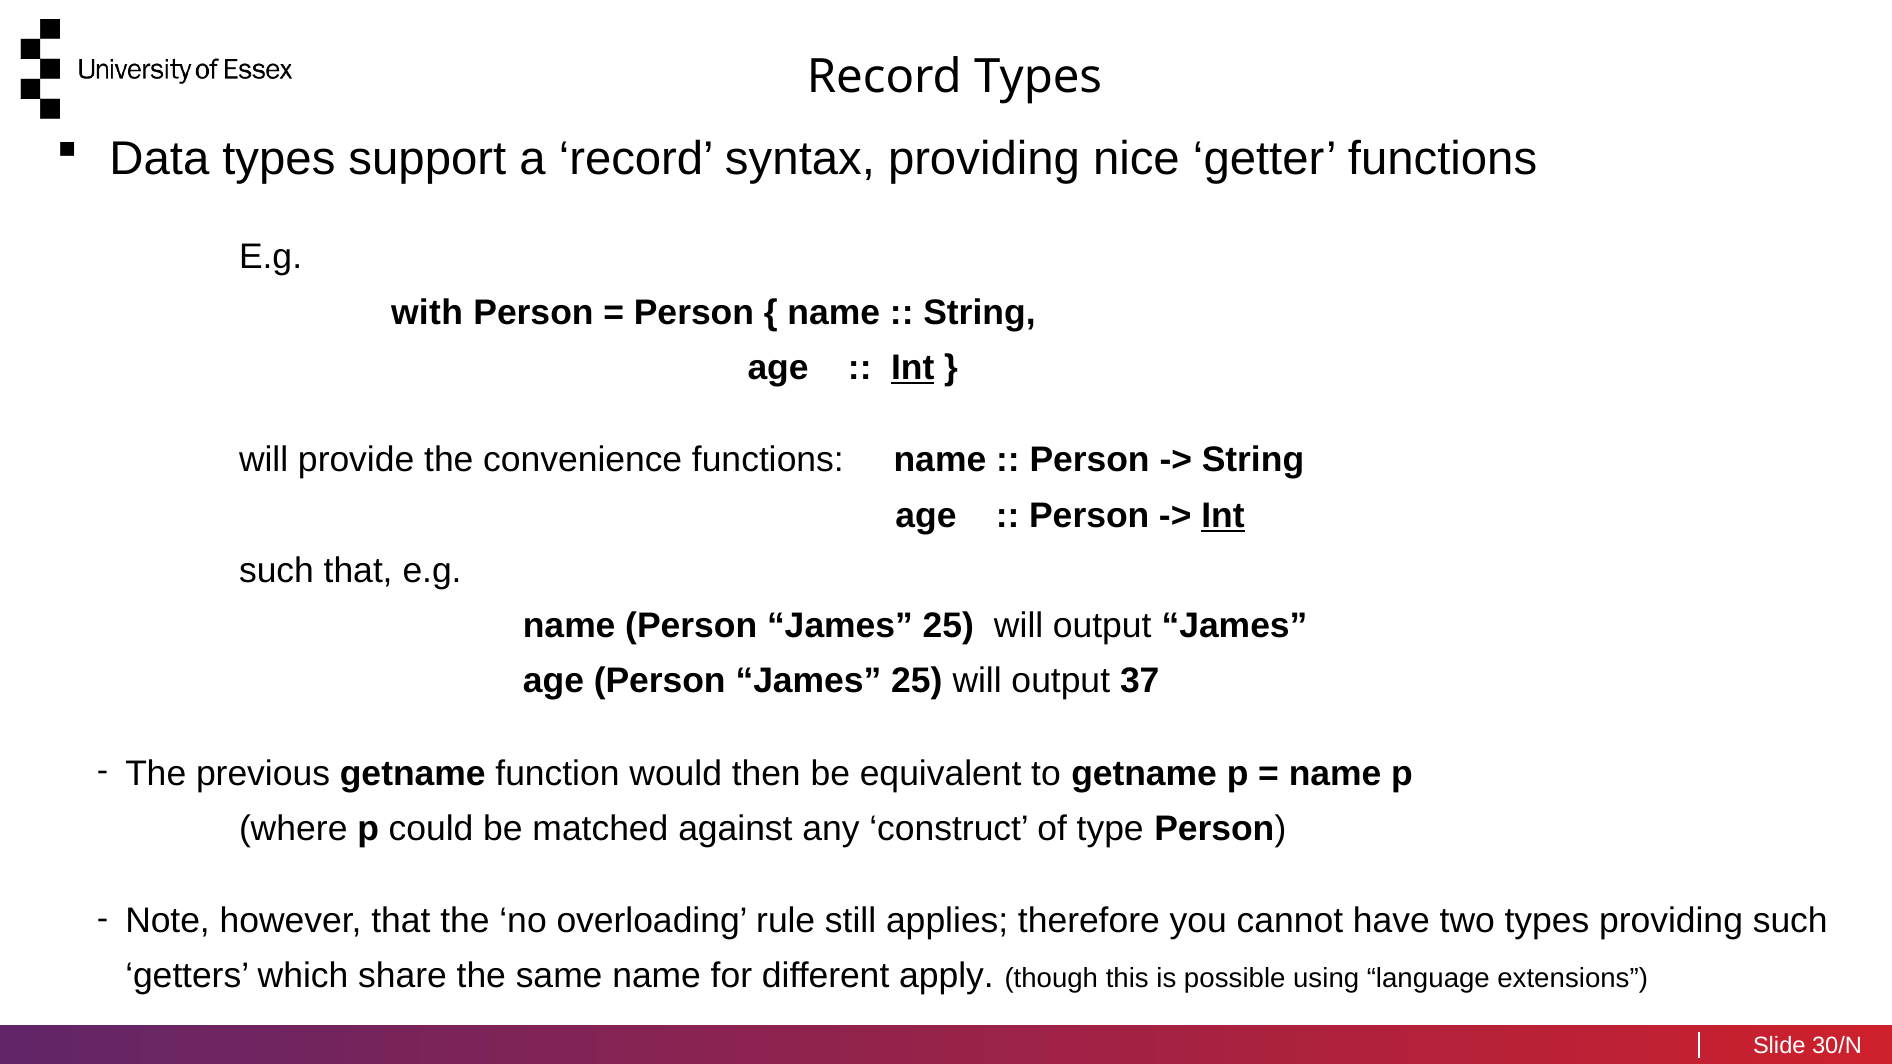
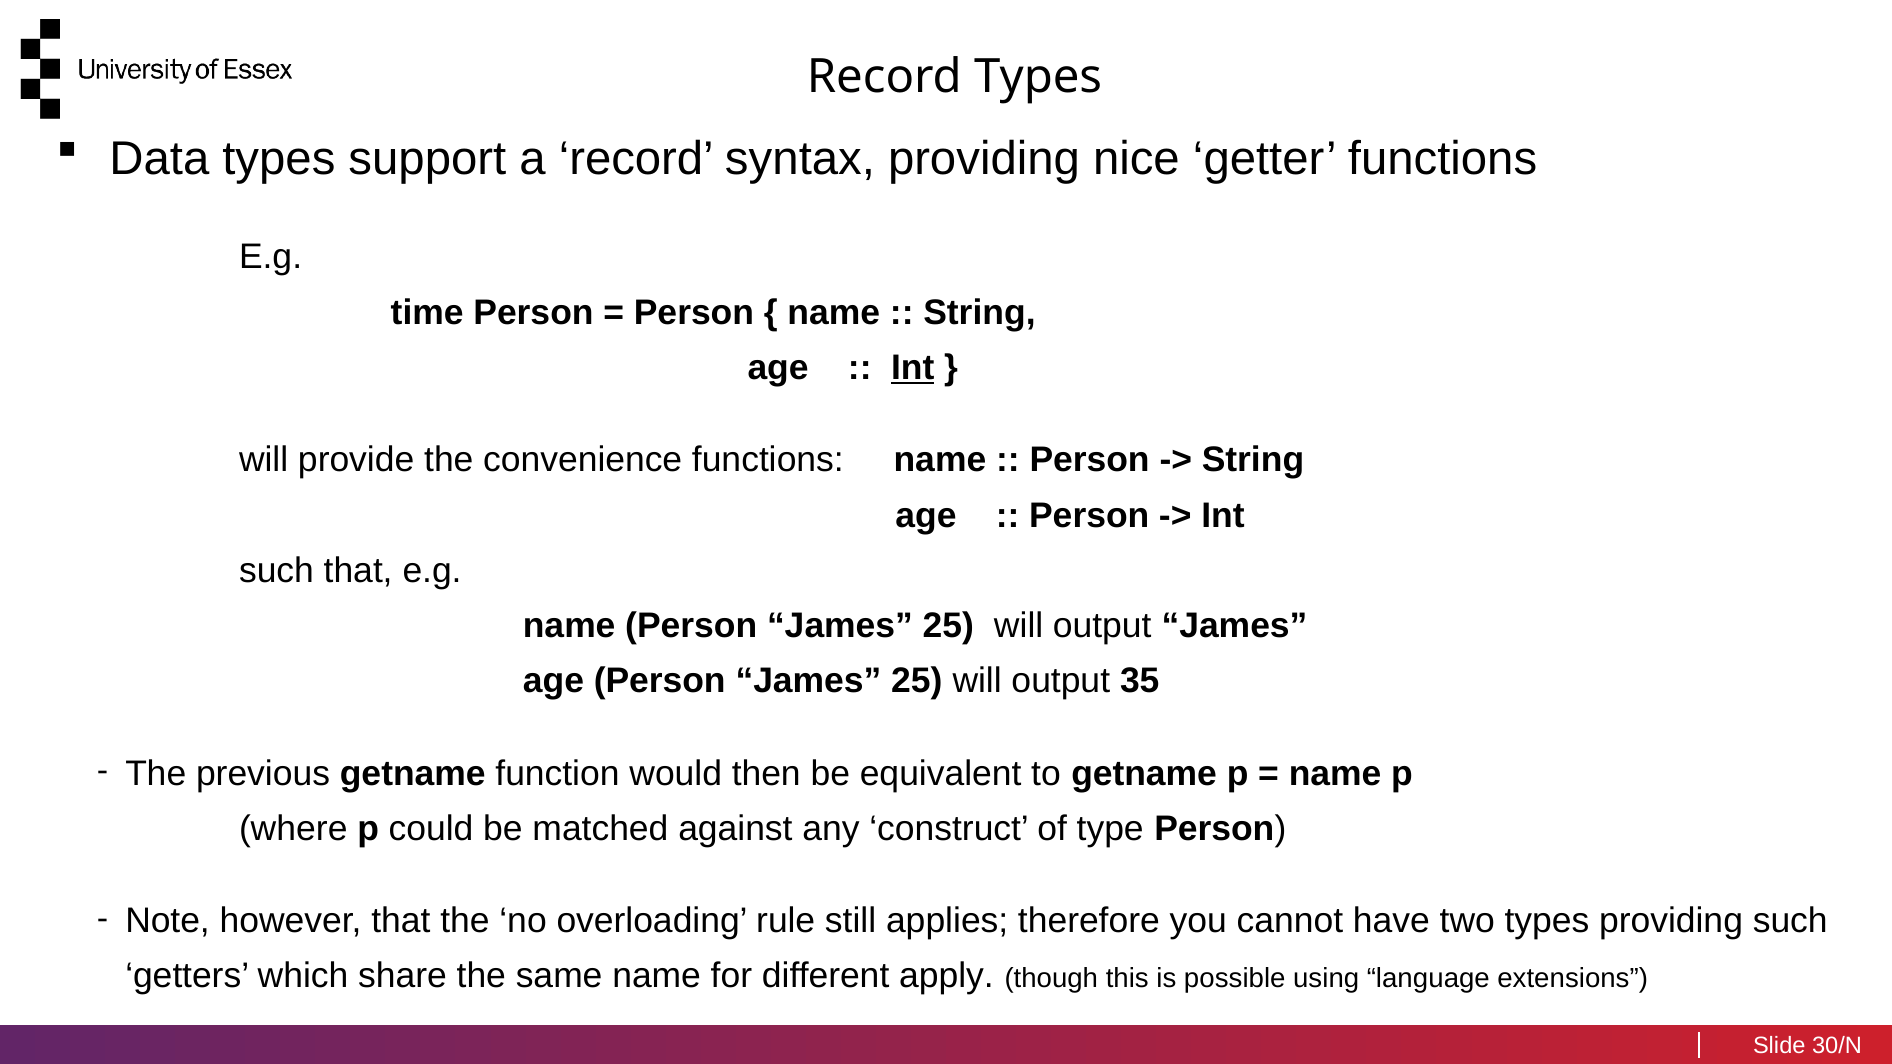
with: with -> time (427, 313)
Int underline: present -> none (1223, 515)
37: 37 -> 35 (1140, 681)
